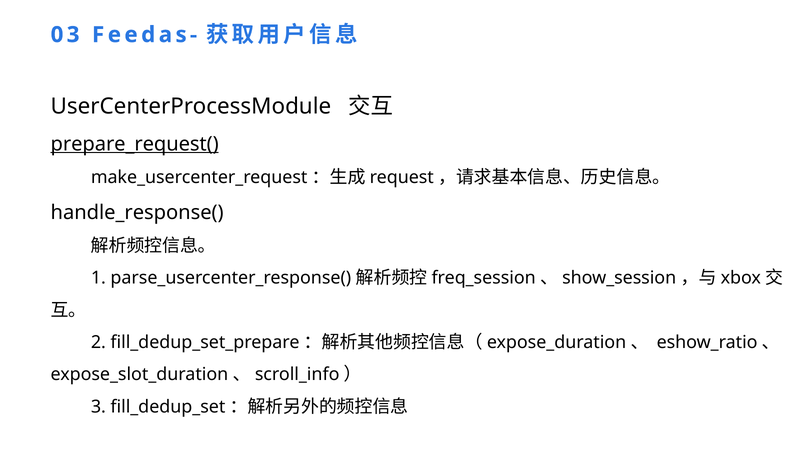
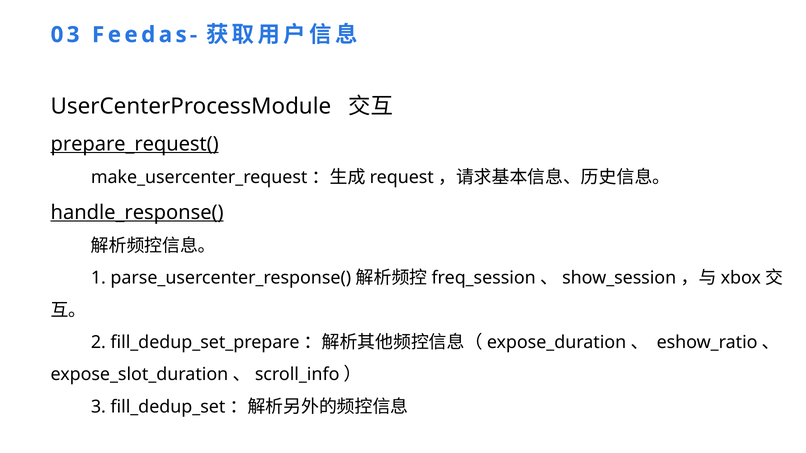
handle_response( underline: none -> present (137, 213)
